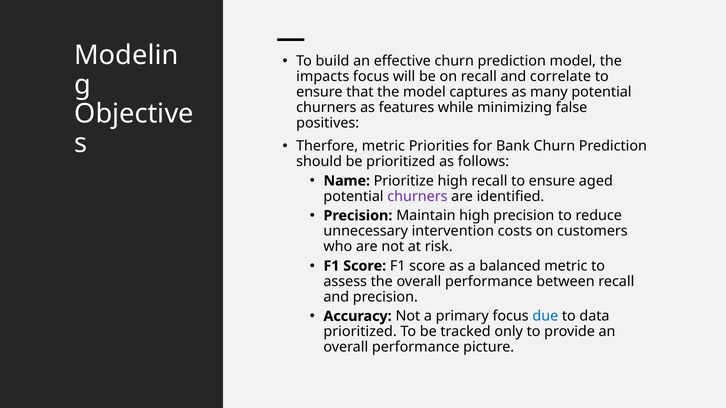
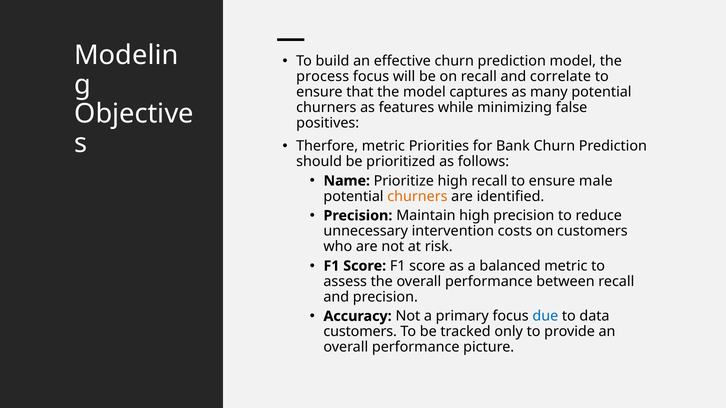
impacts: impacts -> process (323, 77)
aged: aged -> male (596, 181)
churners colour: purple -> orange (417, 197)
prioritized: prioritized -> customers (360, 332)
